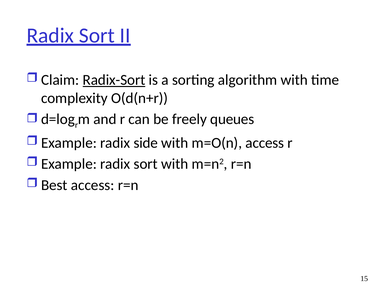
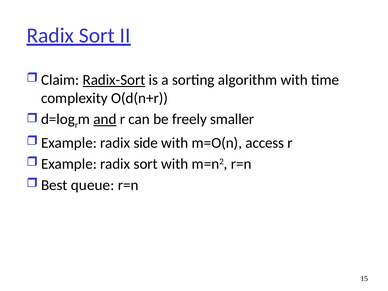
and underline: none -> present (105, 119)
queues: queues -> smaller (232, 119)
access: access -> queue (93, 185)
